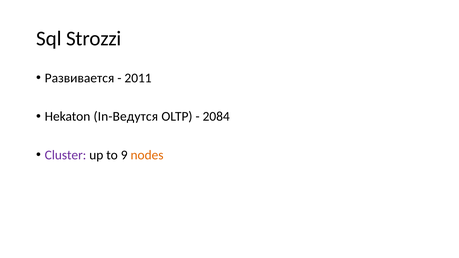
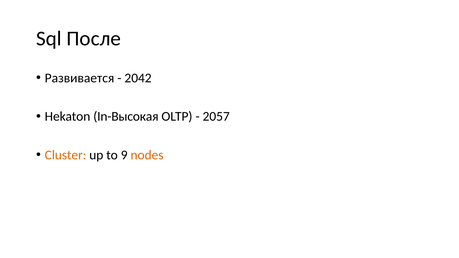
Strozzi: Strozzi -> После (94, 39)
2011: 2011 -> 2042 (138, 78)
In-Ведутся: In-Ведутся -> In-Высокая (126, 117)
2084: 2084 -> 2057 (216, 117)
Cluster colour: purple -> orange (66, 155)
